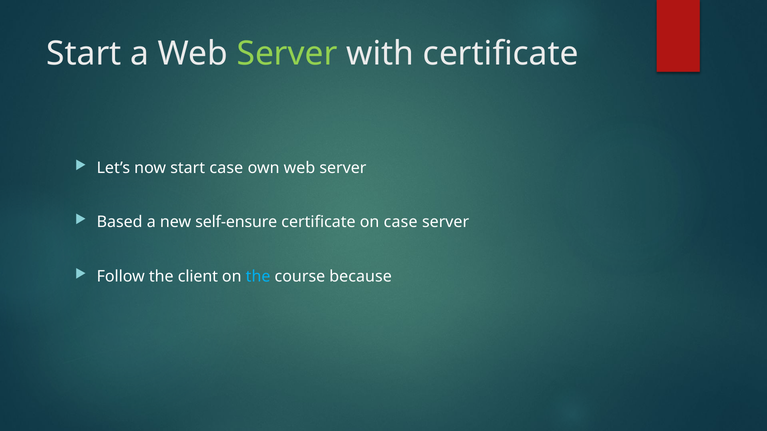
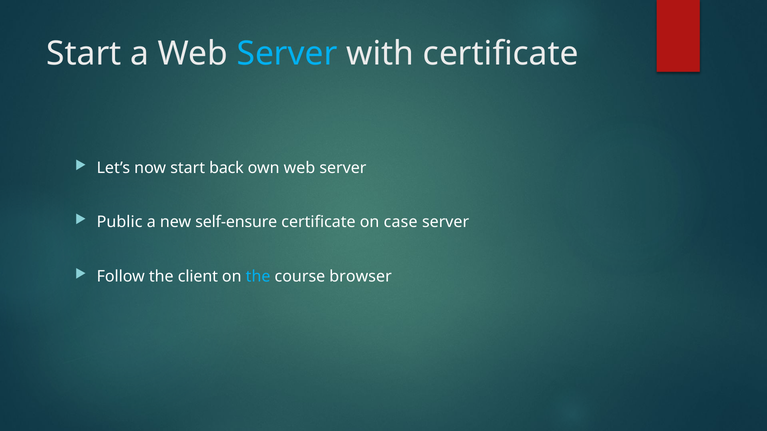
Server colour: light green -> light blue (287, 54)
start case: case -> back (226, 168)
Based: Based -> Public (120, 222)
because: because -> browser (361, 277)
